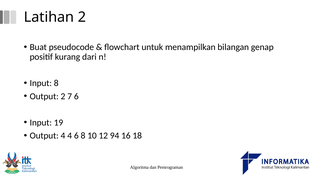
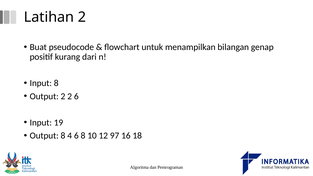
2 7: 7 -> 2 (70, 96)
Output 4: 4 -> 8 (63, 136)
94: 94 -> 97 (115, 136)
